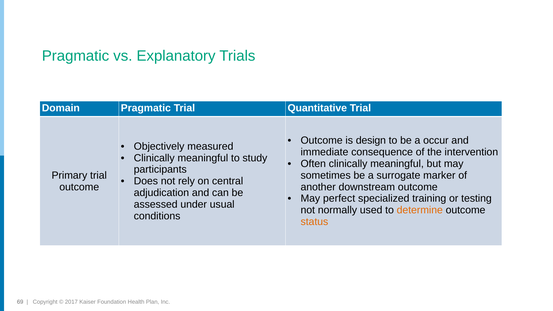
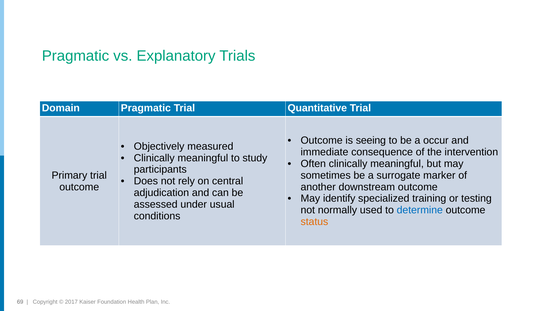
design: design -> seeing (371, 141)
perfect: perfect -> identify (339, 199)
determine colour: orange -> blue (420, 210)
